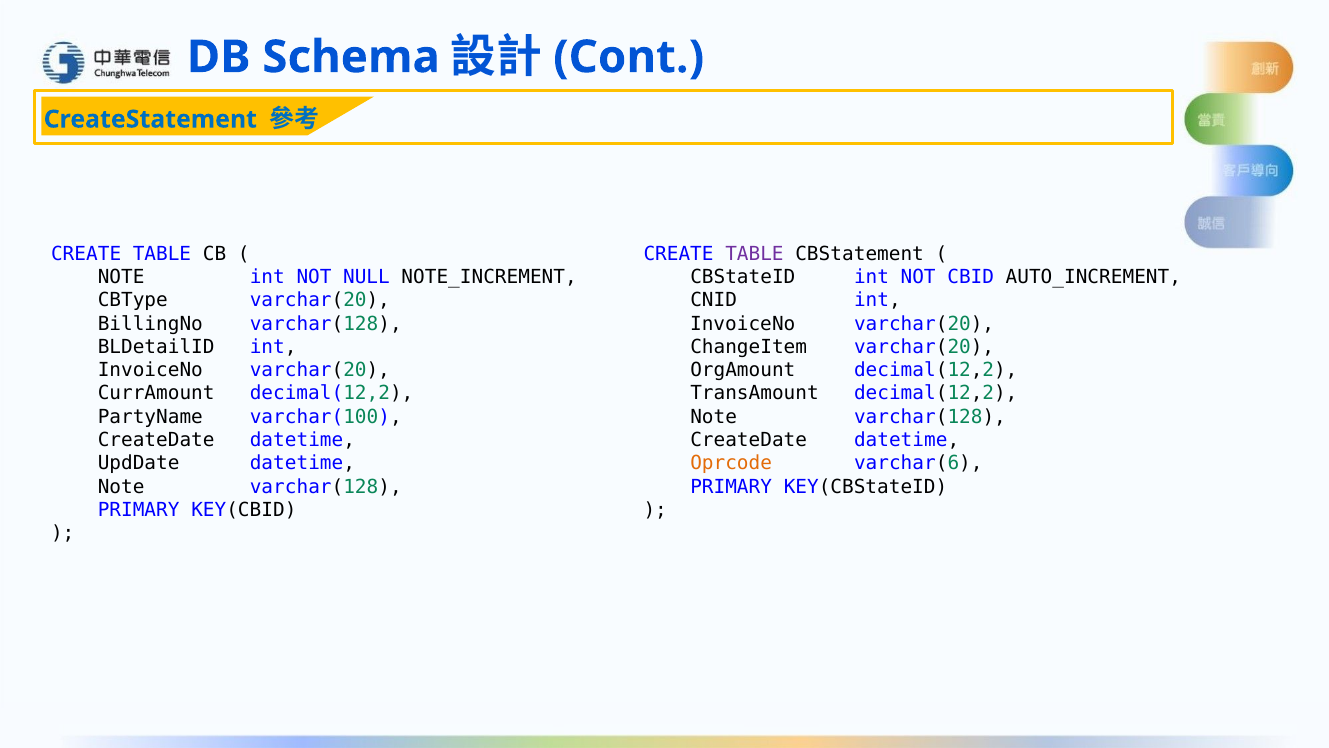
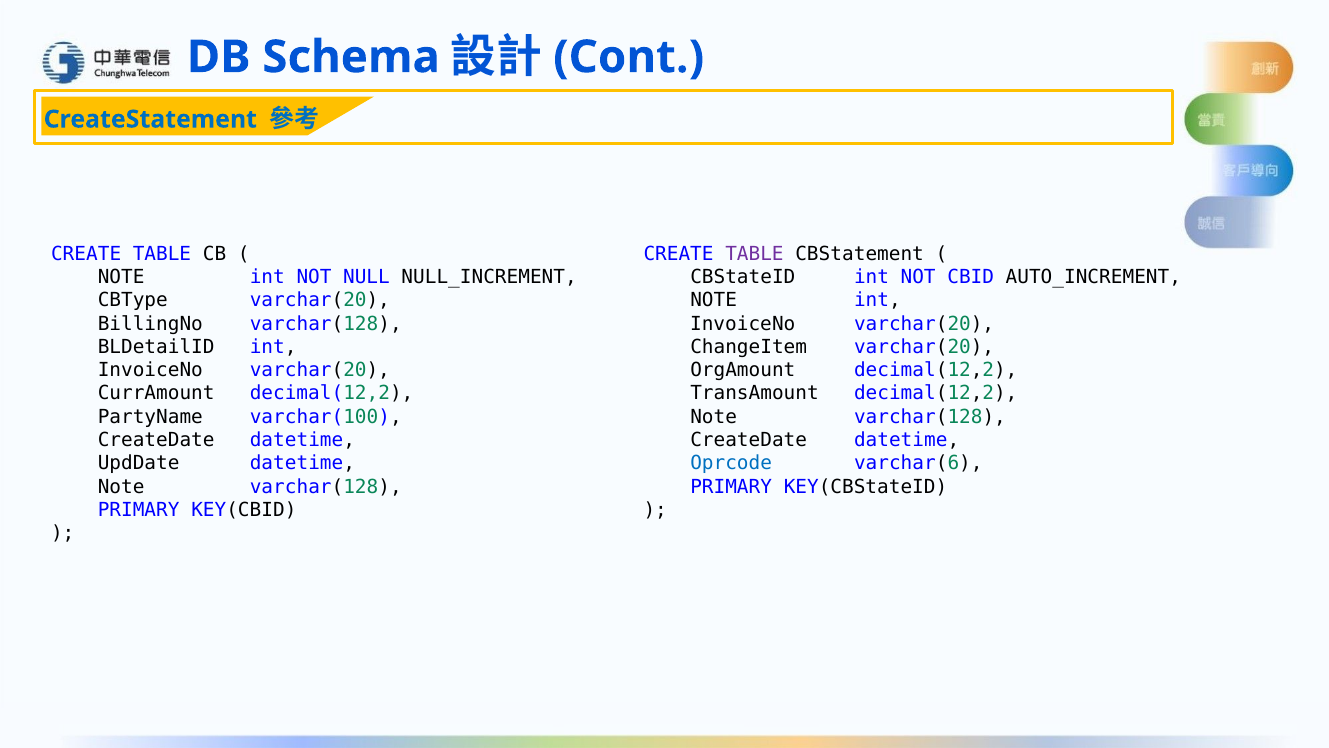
NOTE_INCREMENT: NOTE_INCREMENT -> NULL_INCREMENT (489, 277)
CNID: CNID -> NOTE (714, 300)
Oprcode colour: orange -> blue (731, 463)
